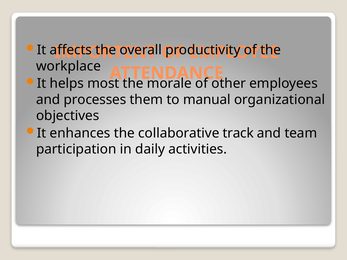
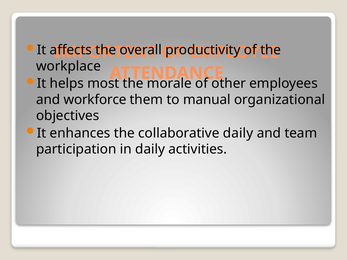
processes: processes -> workforce (95, 100)
collaborative track: track -> daily (238, 133)
